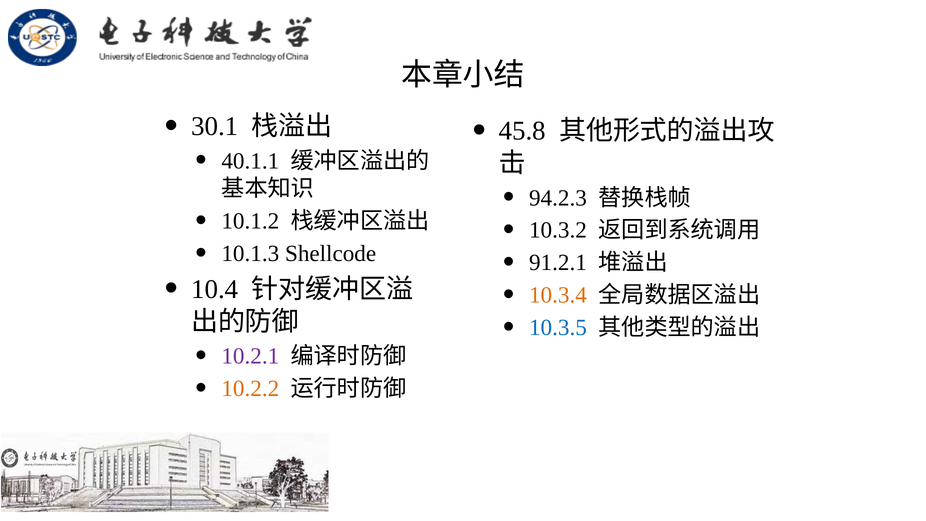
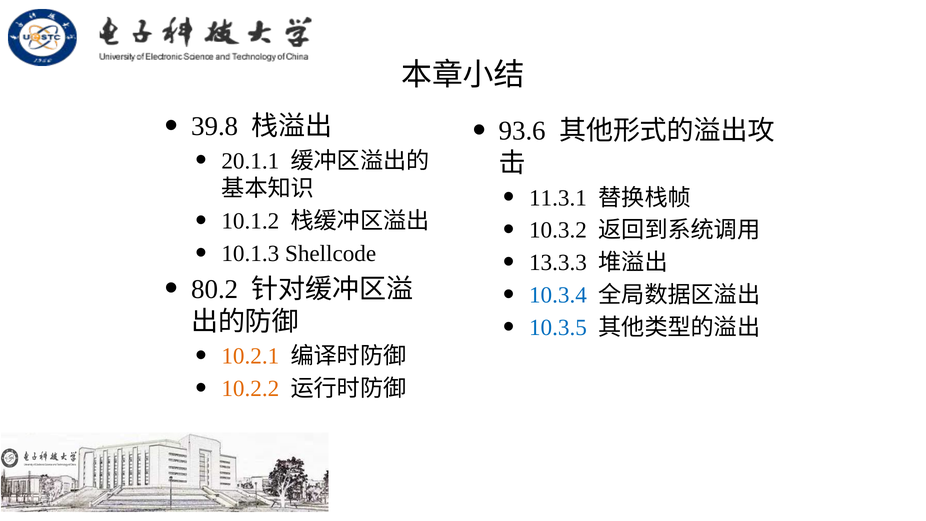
30.1: 30.1 -> 39.8 (215, 126)
45.8: 45.8 -> 93.6 (522, 131)
40.1.1: 40.1.1 -> 20.1.1 (250, 161)
94.2.3: 94.2.3 -> 11.3.1 (558, 198)
91.2.1: 91.2.1 -> 13.3.3 (558, 263)
10.4: 10.4 -> 80.2 (215, 289)
10.3.4 colour: orange -> blue (558, 295)
10.2.1 colour: purple -> orange (250, 356)
